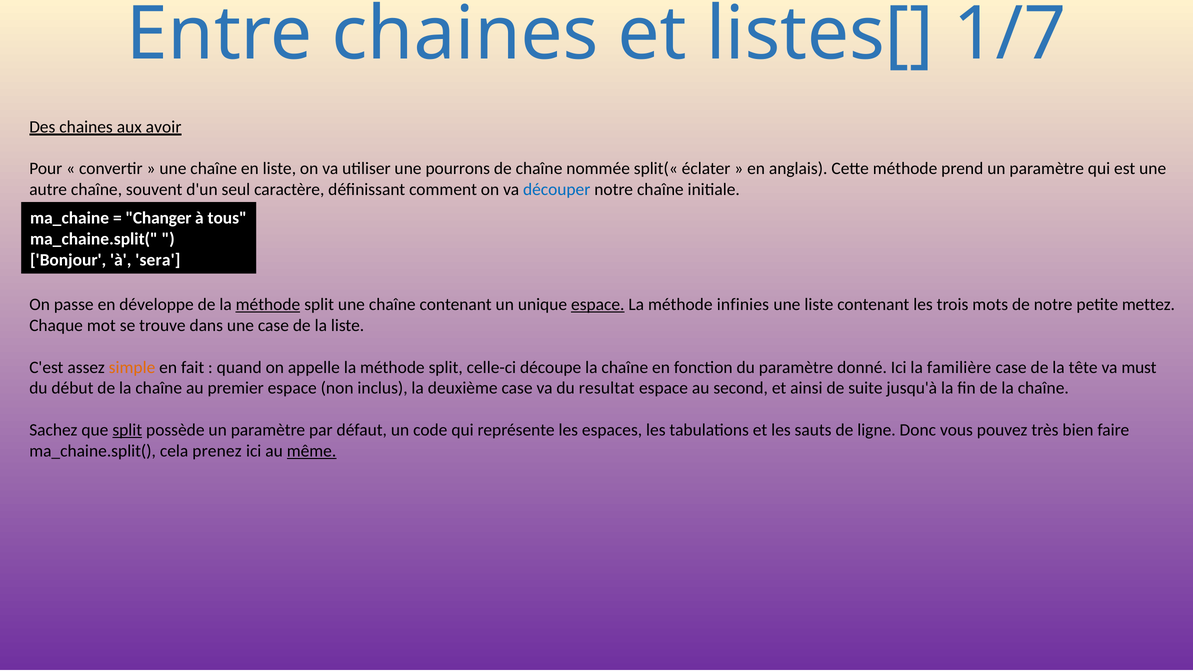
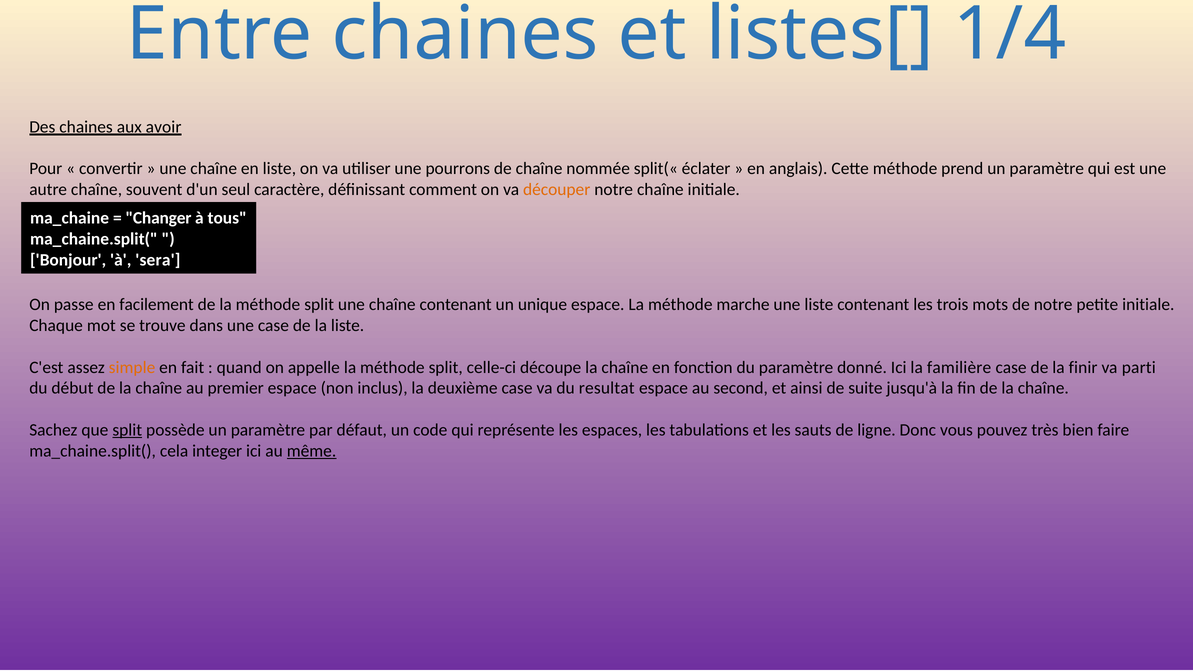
1/7: 1/7 -> 1/4 (1010, 34)
découper colour: blue -> orange (557, 190)
développe: développe -> facilement (157, 305)
méthode underline: present -> none (268, 305)
espace underline: present -> none (598, 305)
infinies: infinies -> marche (743, 305)
petite mettez: mettez -> initiale (1148, 305)
tête: tête -> finir (1083, 367)
must: must -> parti (1139, 367)
prenez: prenez -> integer (217, 451)
